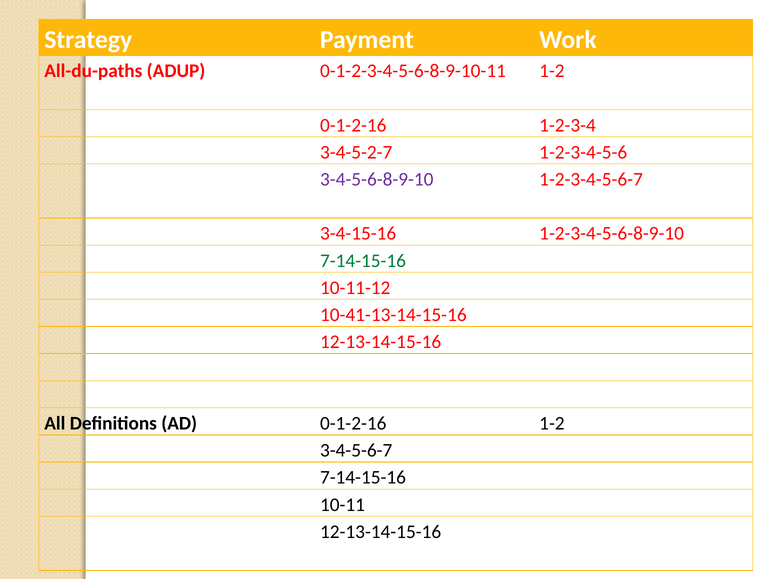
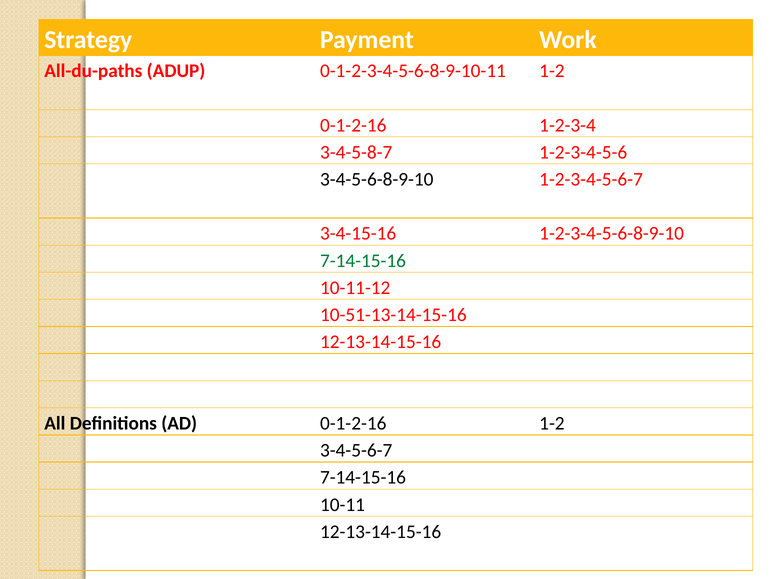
3-4-5-2-7: 3-4-5-2-7 -> 3-4-5-8-7 (356, 152)
3-4-5-6-8-9-10 colour: purple -> black (377, 179)
10-41-13-14-15-16: 10-41-13-14-15-16 -> 10-51-13-14-15-16 (393, 315)
